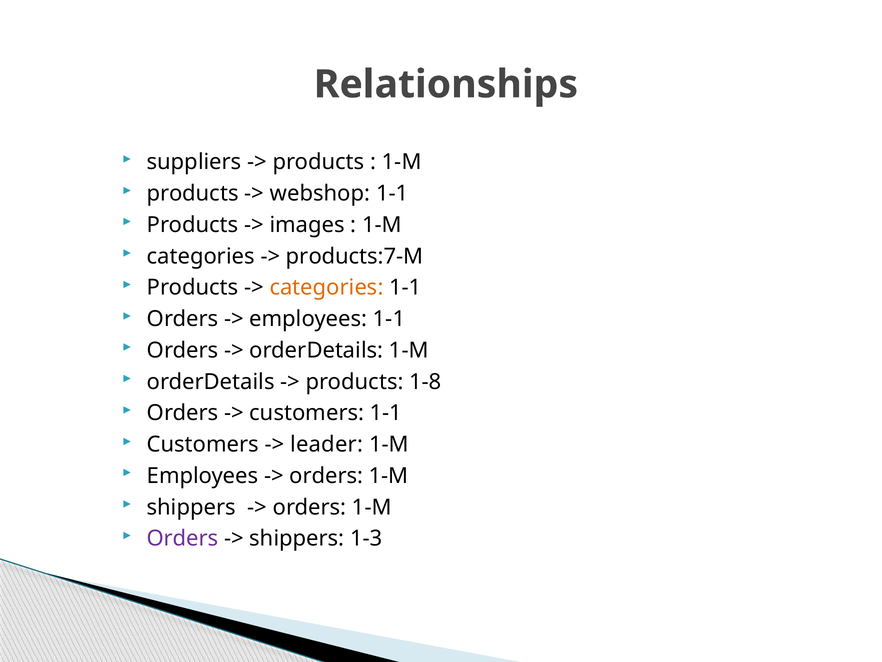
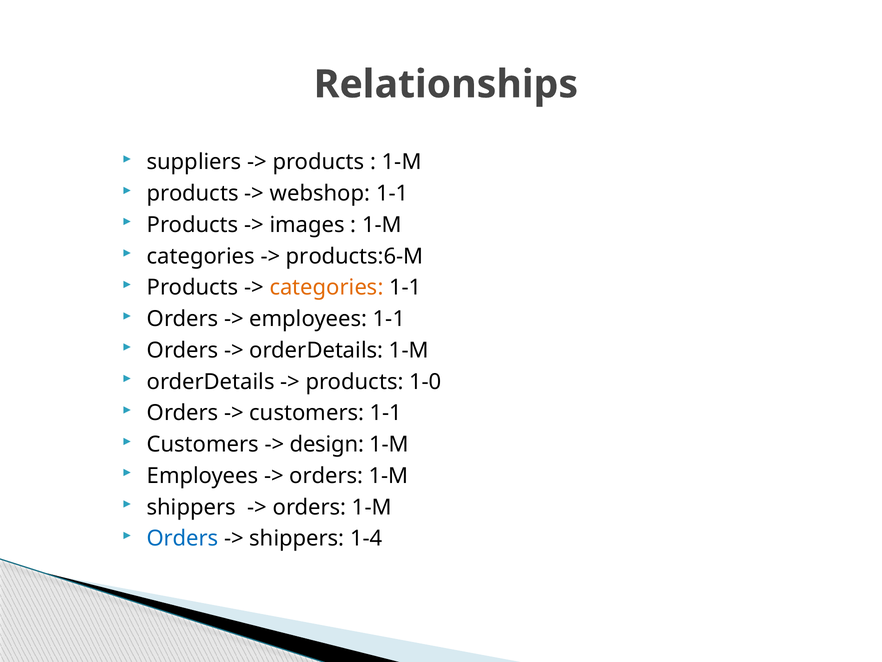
products:7-M: products:7-M -> products:6-M (355, 256)
1-8: 1-8 -> 1-0 (425, 381)
leader: leader -> design (327, 444)
Orders colour: purple -> blue (183, 538)
1-3: 1-3 -> 1-4 (366, 538)
